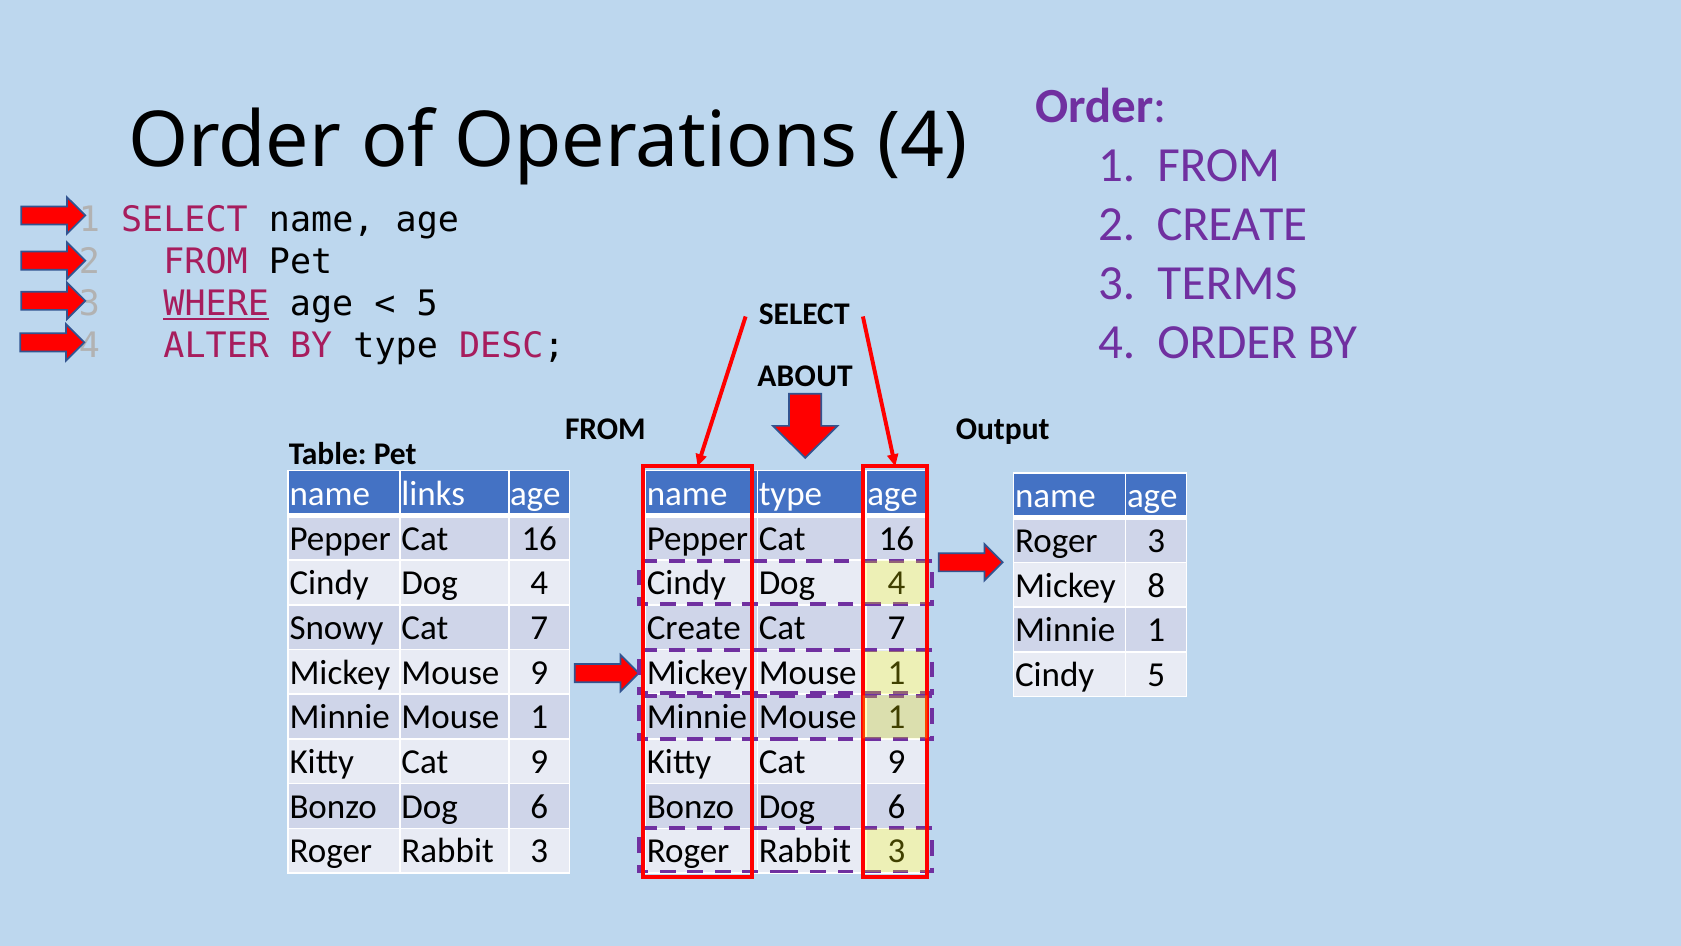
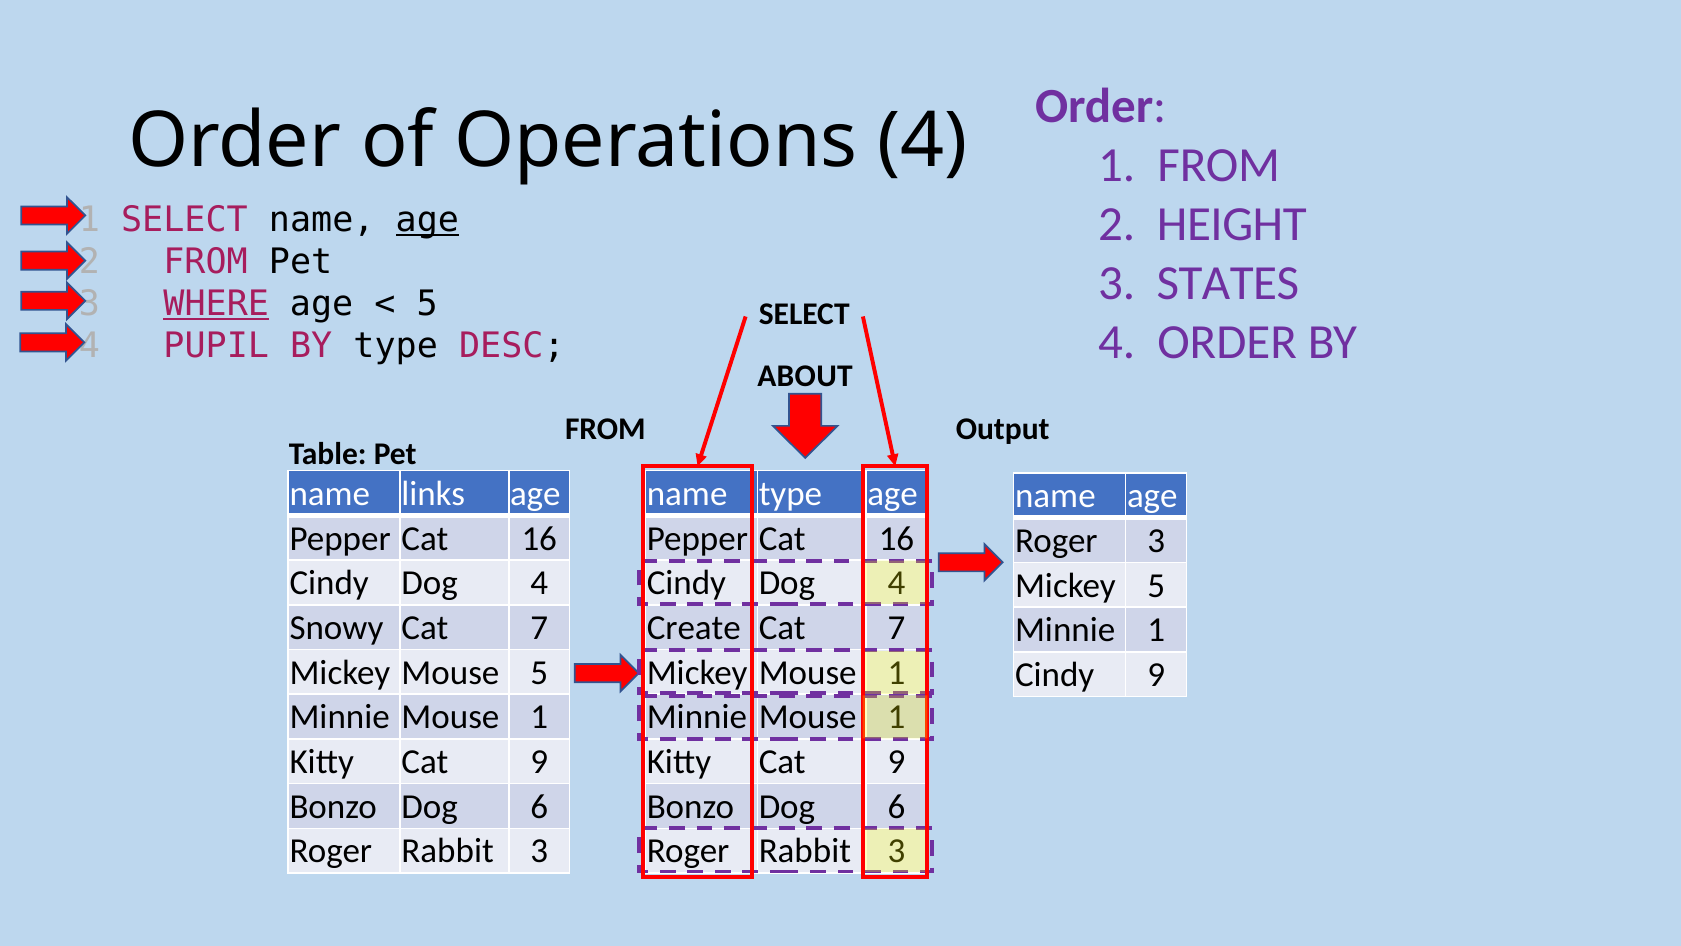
age underline: none -> present (427, 220)
2 CREATE: CREATE -> HEIGHT (1232, 224)
TERMS: TERMS -> STATES (1228, 283)
ALTER: ALTER -> PUPIL (216, 346)
Mickey 8: 8 -> 5 (1156, 585)
Mouse 9: 9 -> 5 (539, 672)
Cindy 5: 5 -> 9 (1156, 675)
